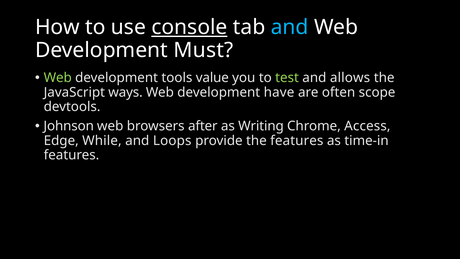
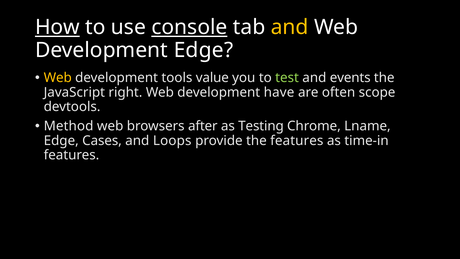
How underline: none -> present (57, 27)
and colour: light blue -> yellow (290, 27)
Development Must: Must -> Edge (203, 50)
Web colour: light green -> yellow (58, 78)
allows: allows -> events (350, 78)
ways: ways -> right (125, 92)
Johnson: Johnson -> Method (69, 126)
Writing: Writing -> Testing (261, 126)
Access: Access -> Lname (367, 126)
While: While -> Cases (102, 141)
